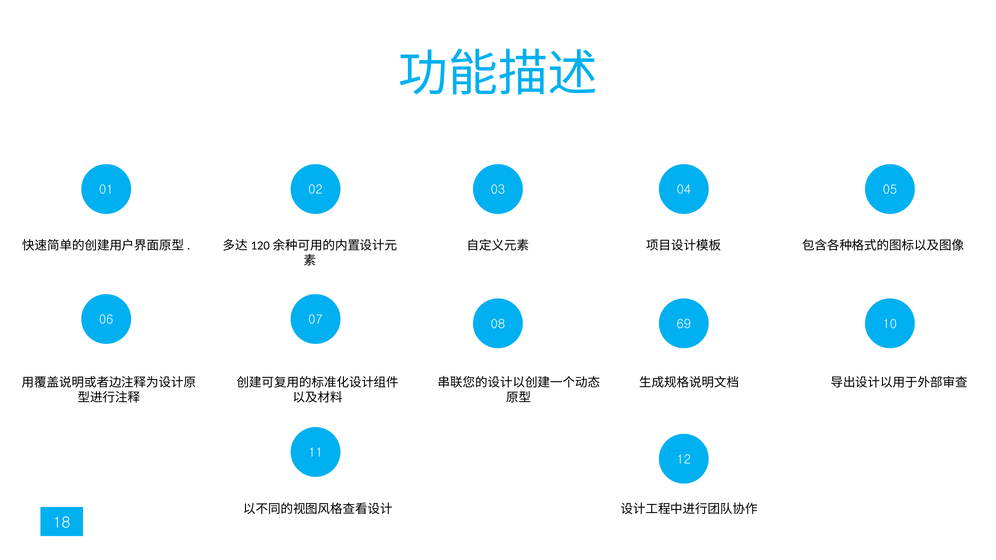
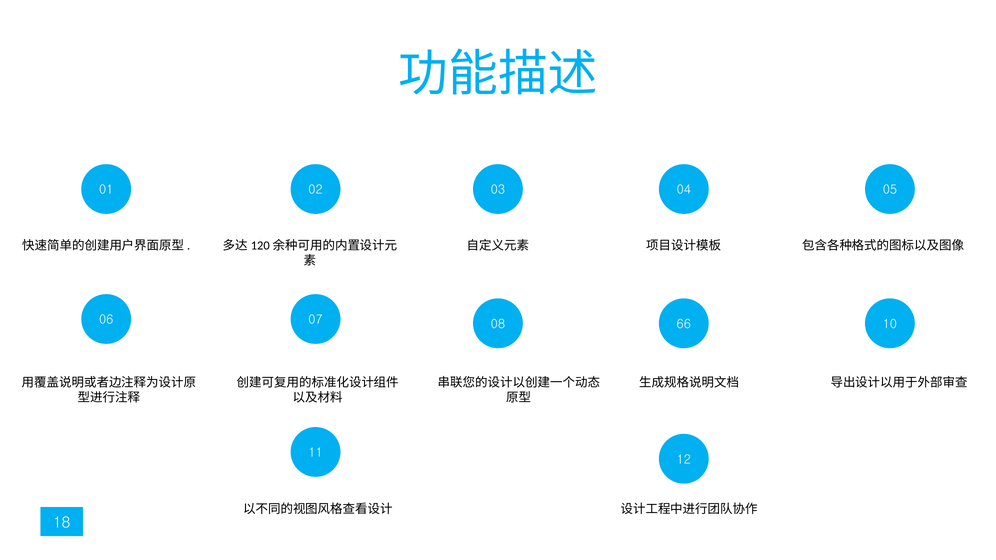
69: 69 -> 66 (684, 324)
